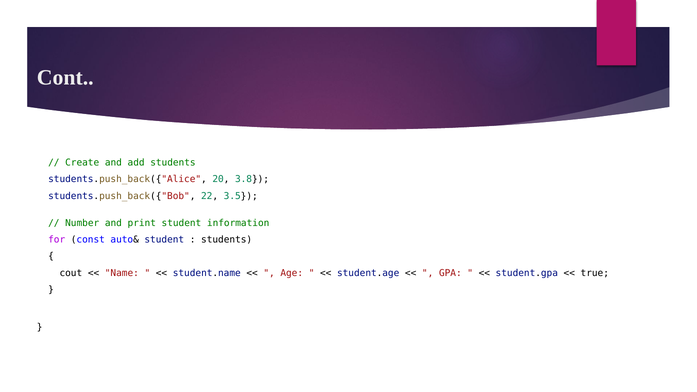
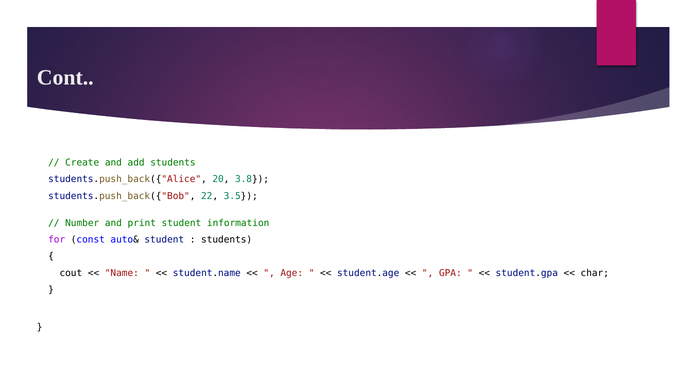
true: true -> char (595, 273)
